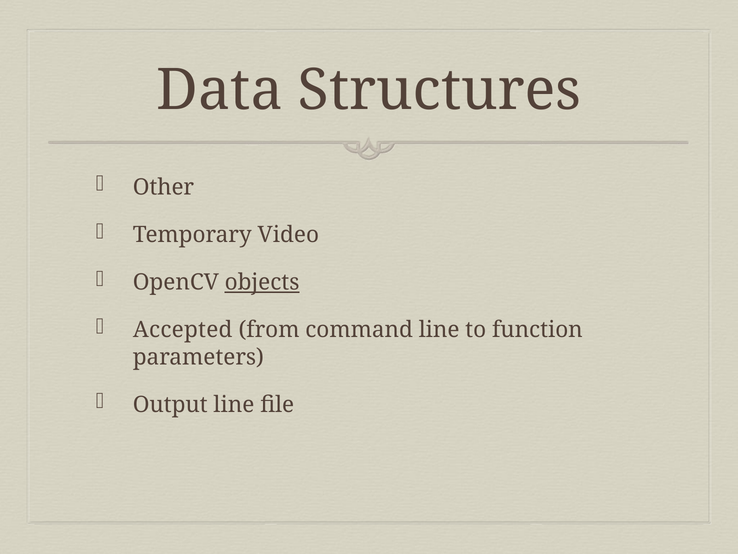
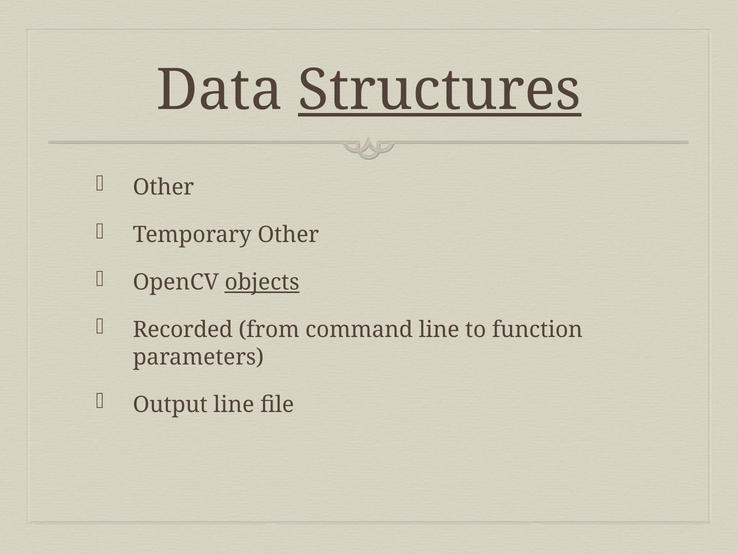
Structures underline: none -> present (440, 90)
Temporary Video: Video -> Other (288, 235)
Accepted: Accepted -> Recorded (183, 330)
